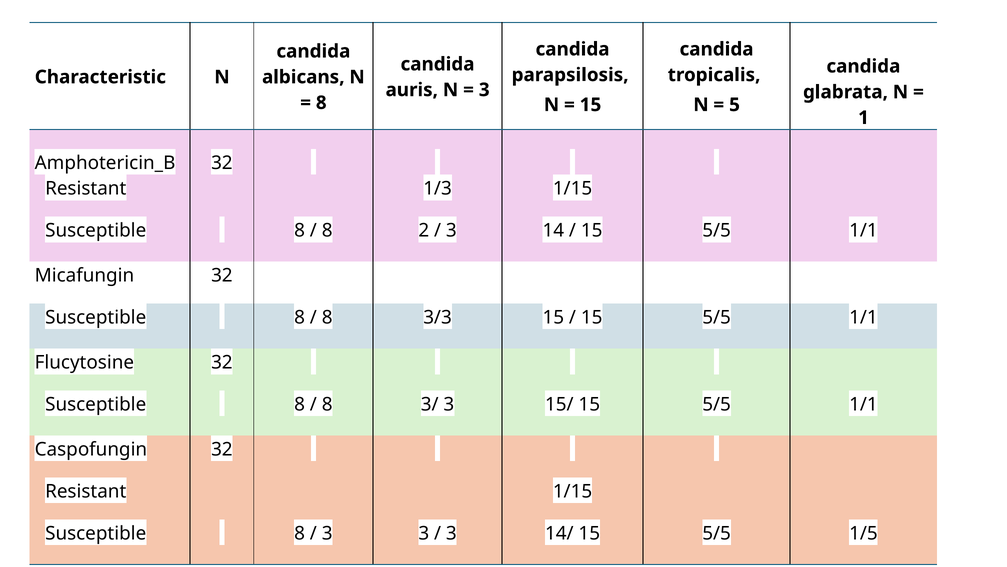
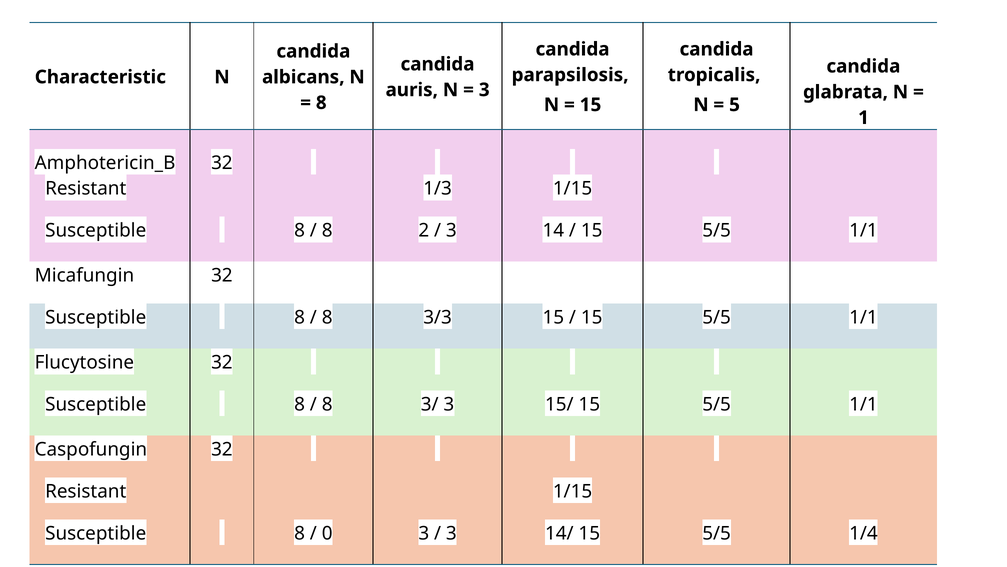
3: 3 -> 0 (327, 533)
1/5: 1/5 -> 1/4 (863, 533)
